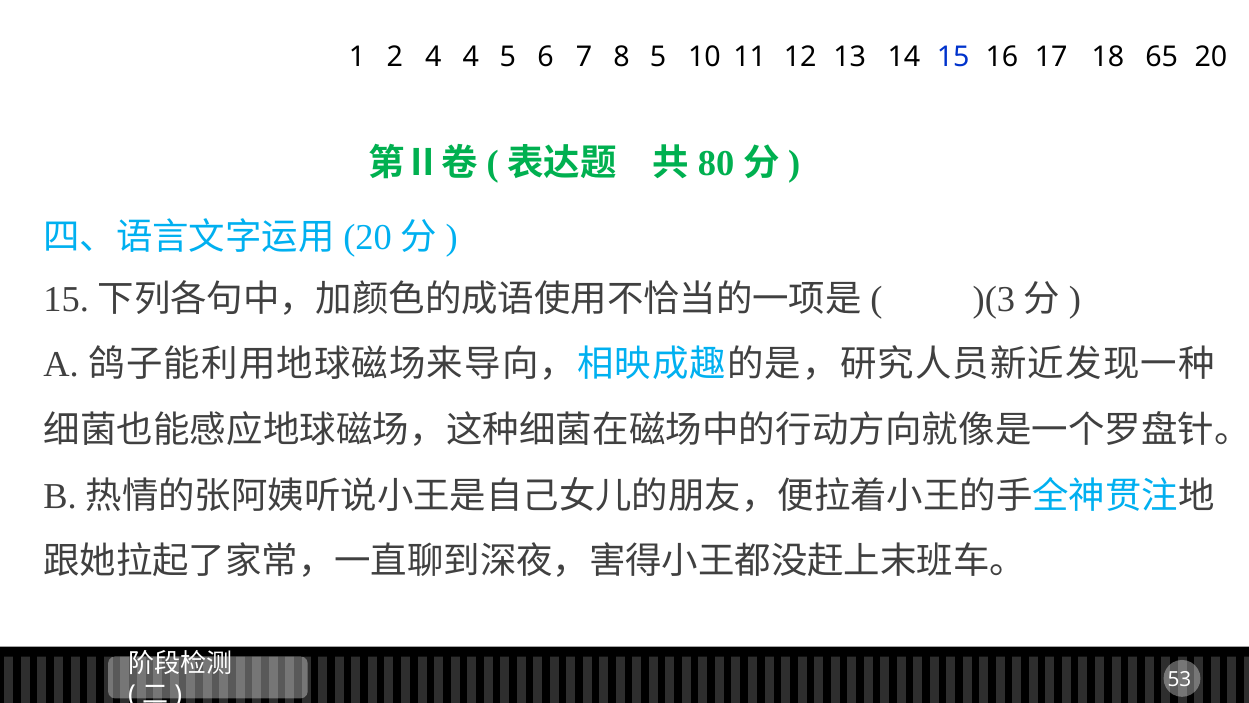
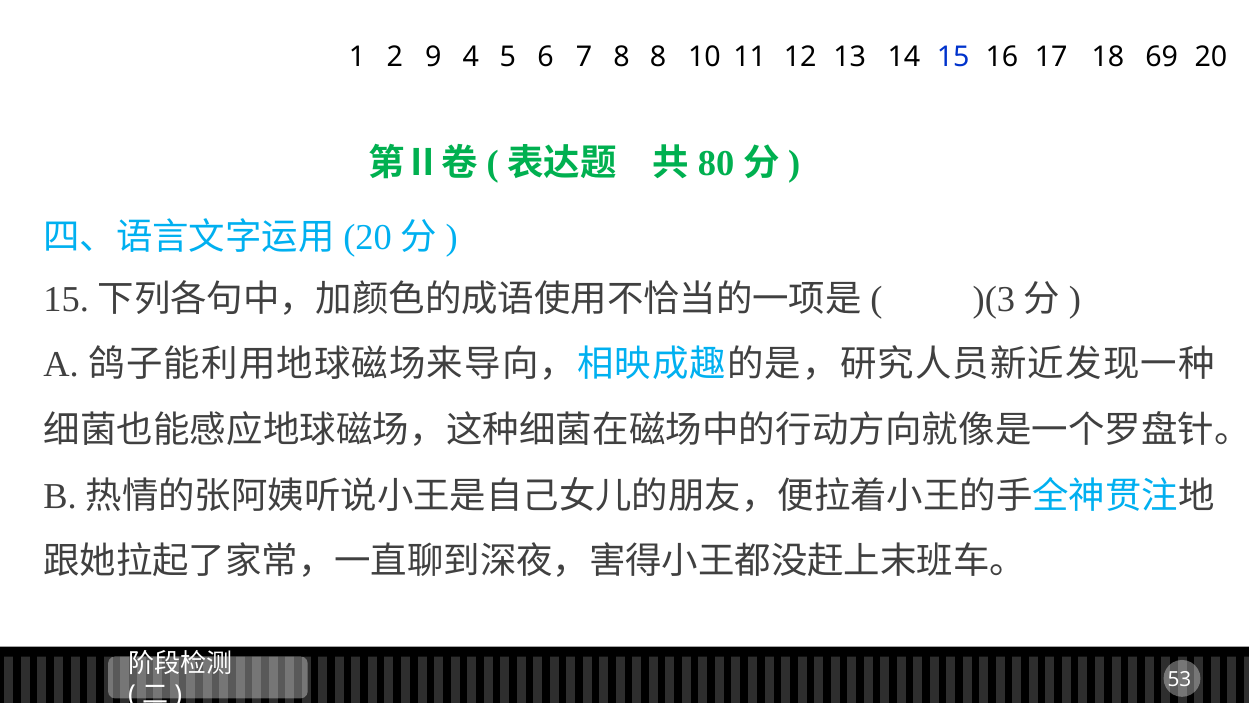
2 4: 4 -> 9 (433, 57)
8 5: 5 -> 8 (658, 57)
65: 65 -> 69 (1162, 57)
